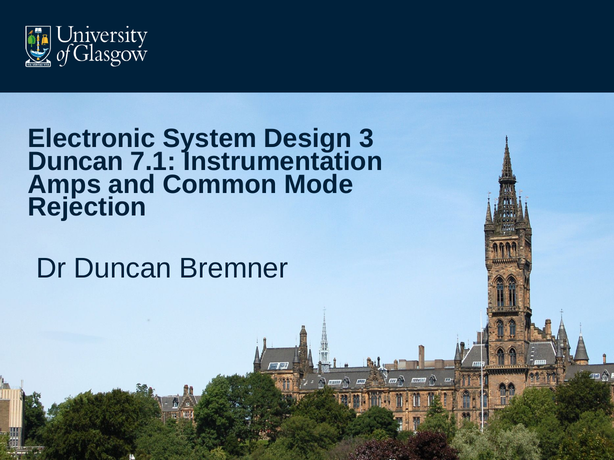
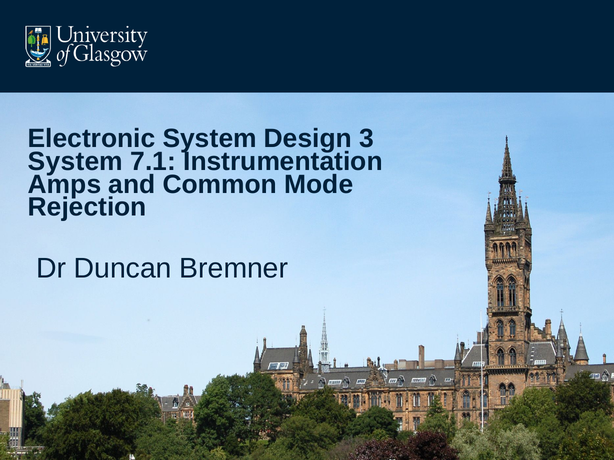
Duncan: Duncan -> System (75, 162)
